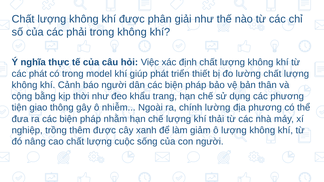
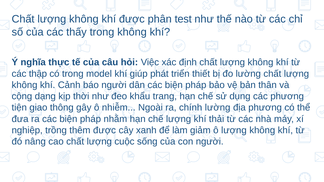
giải: giải -> test (183, 19)
phải: phải -> thấy (76, 32)
các phát: phát -> thập (38, 74)
bằng: bằng -> dạng (45, 96)
